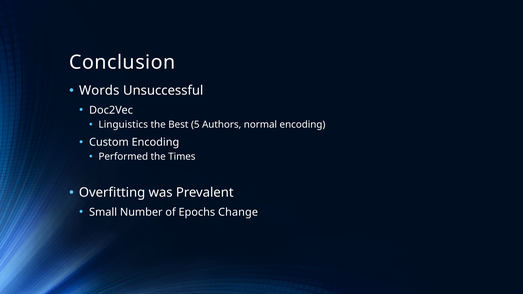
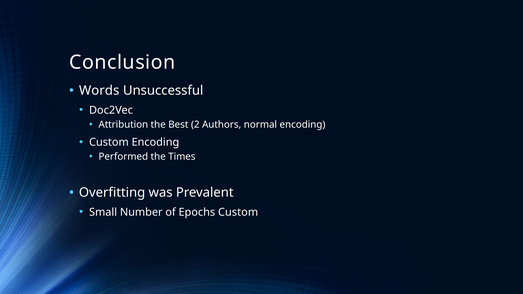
Linguistics: Linguistics -> Attribution (123, 125)
5: 5 -> 2 (195, 125)
Epochs Change: Change -> Custom (238, 212)
